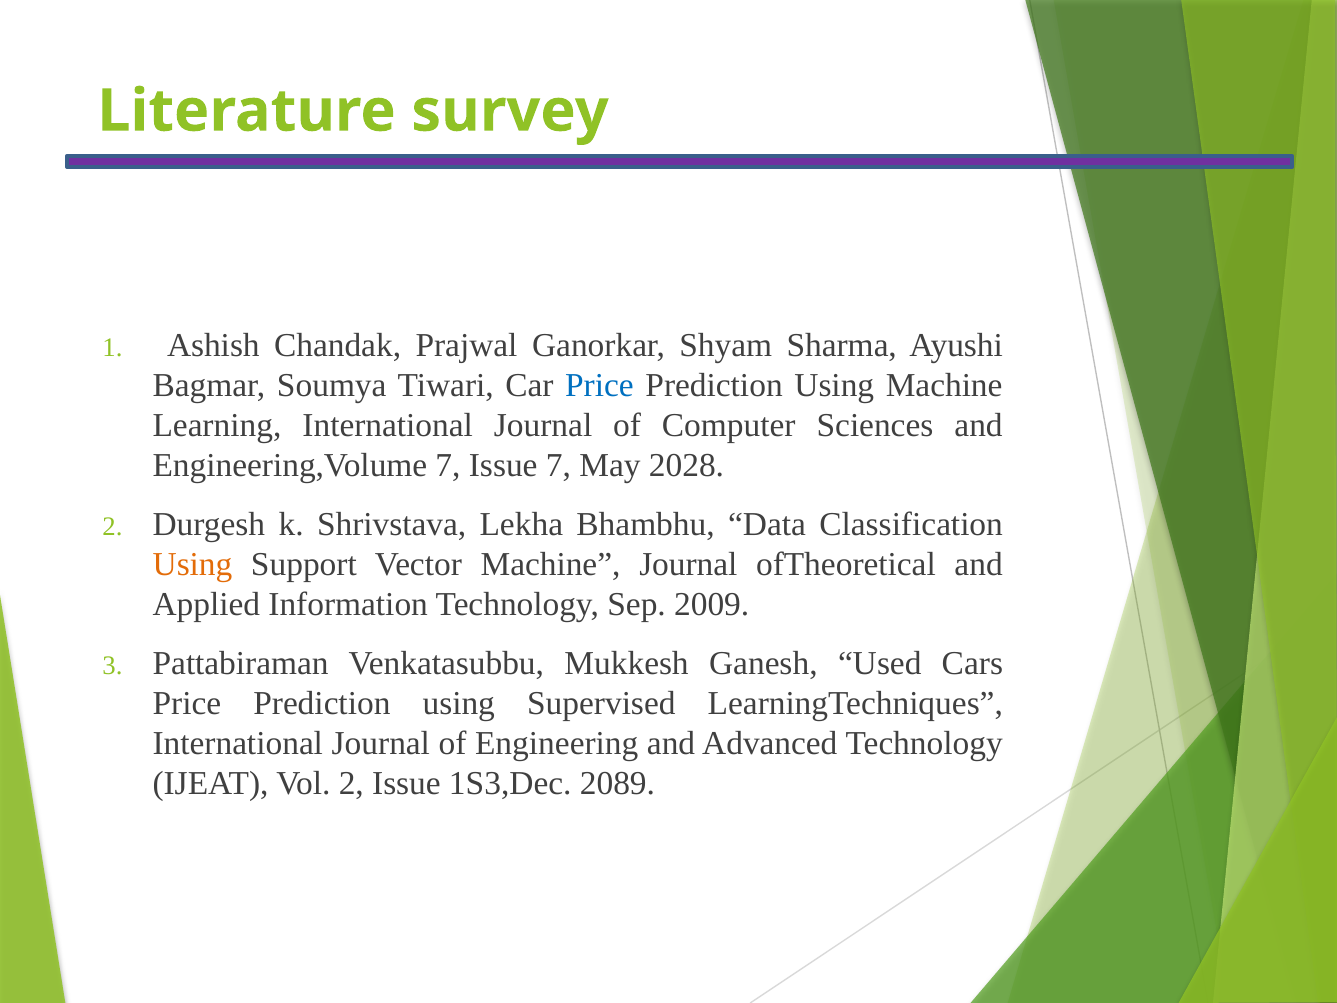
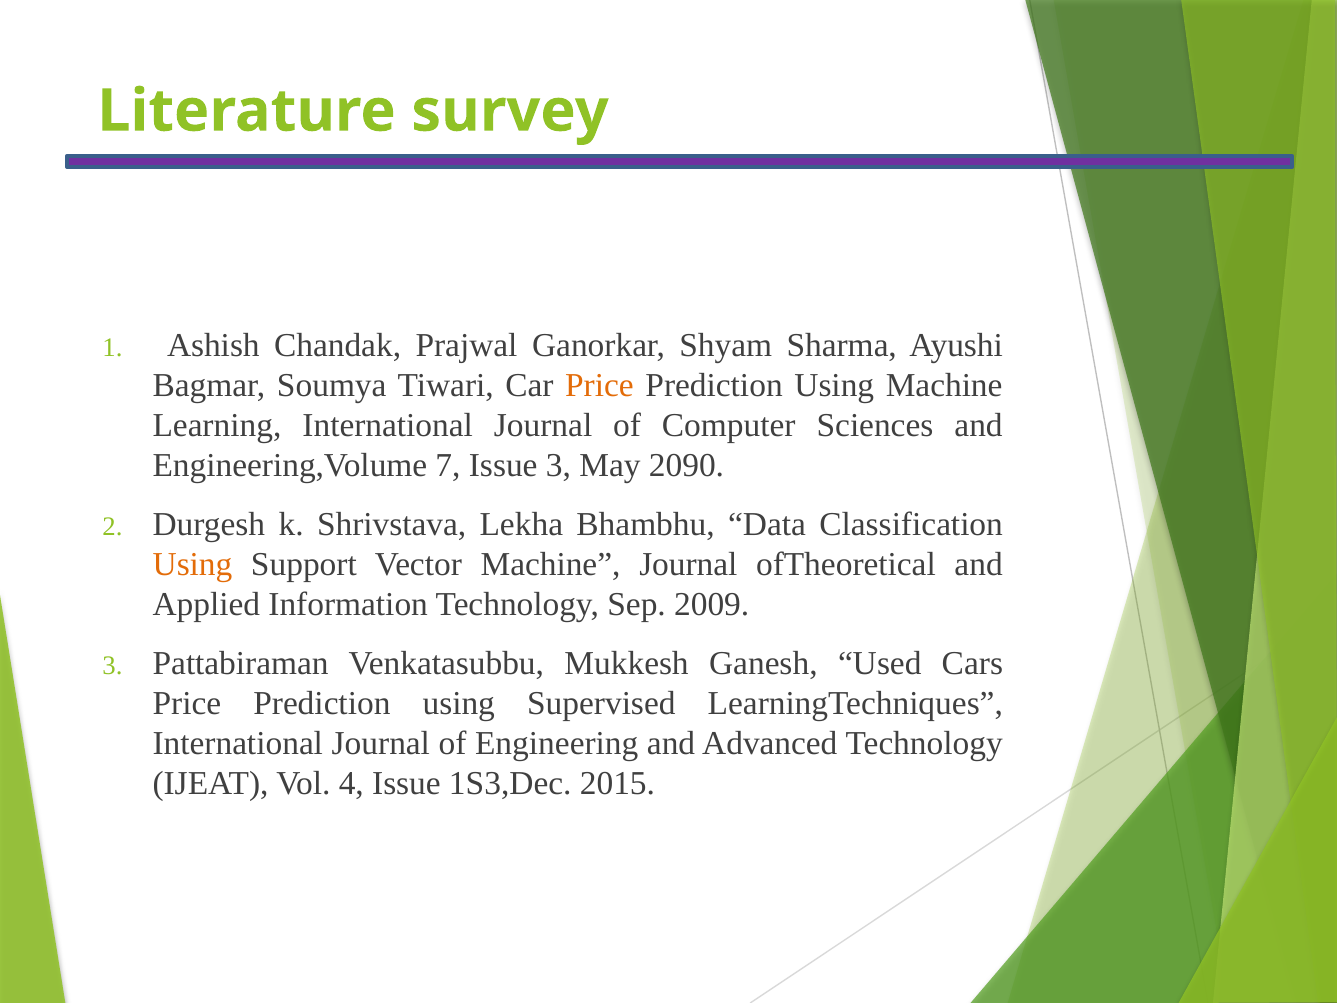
Price colour: blue -> orange (599, 385)
Issue 7: 7 -> 3 (558, 465)
2028: 2028 -> 2090 (686, 465)
Vol 2: 2 -> 4 (351, 783)
2089: 2089 -> 2015 (617, 783)
